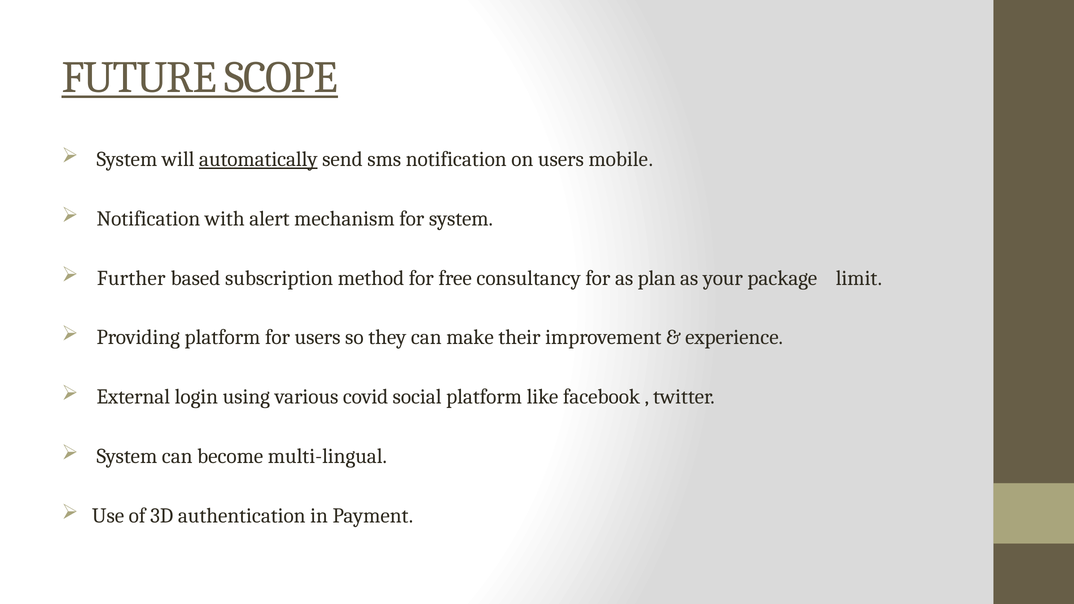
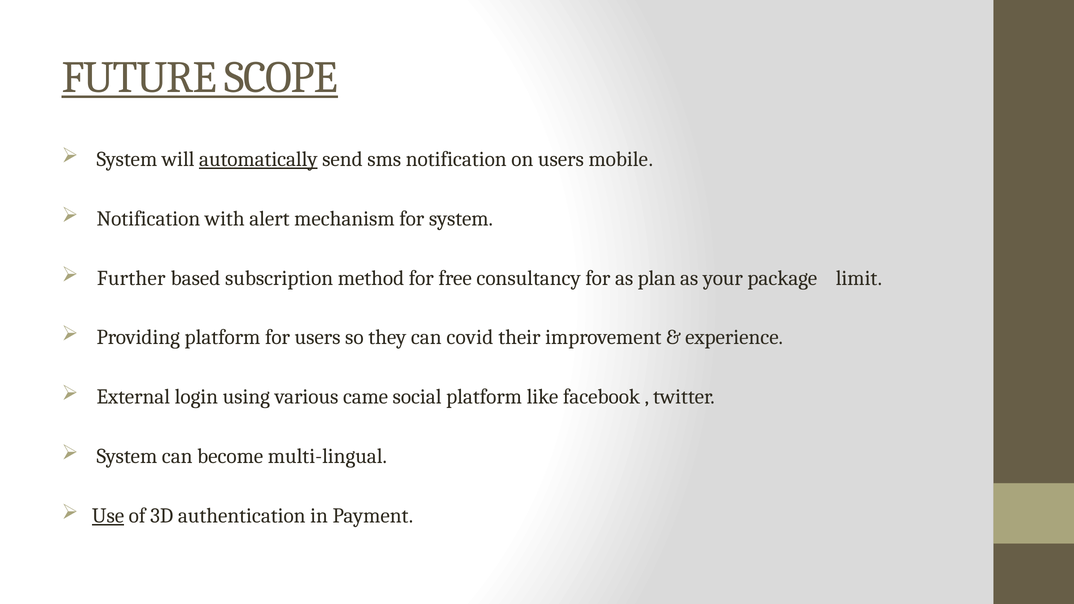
make: make -> covid (470, 337)
covid: covid -> came (366, 397)
Use underline: none -> present (108, 516)
